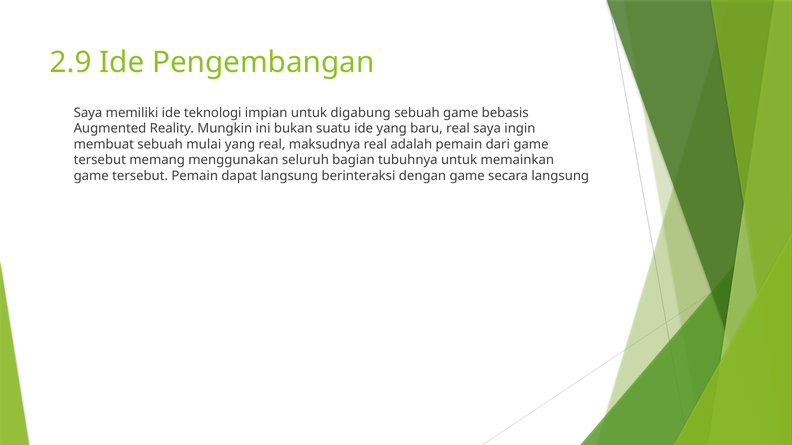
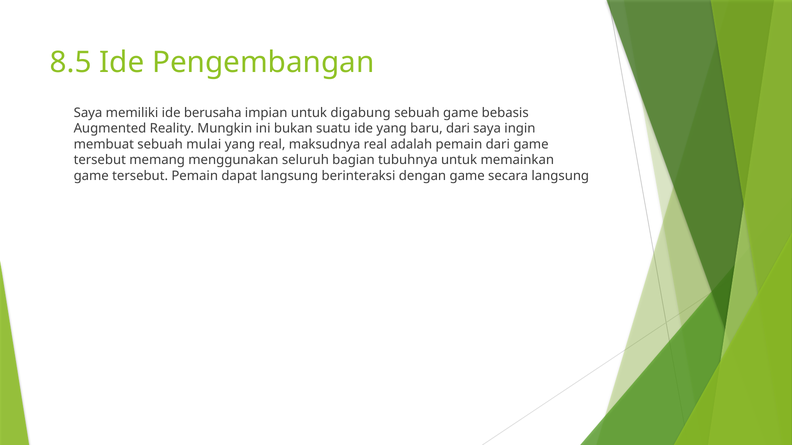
2.9: 2.9 -> 8.5 (71, 62)
teknologi: teknologi -> berusaha (213, 113)
baru real: real -> dari (458, 129)
